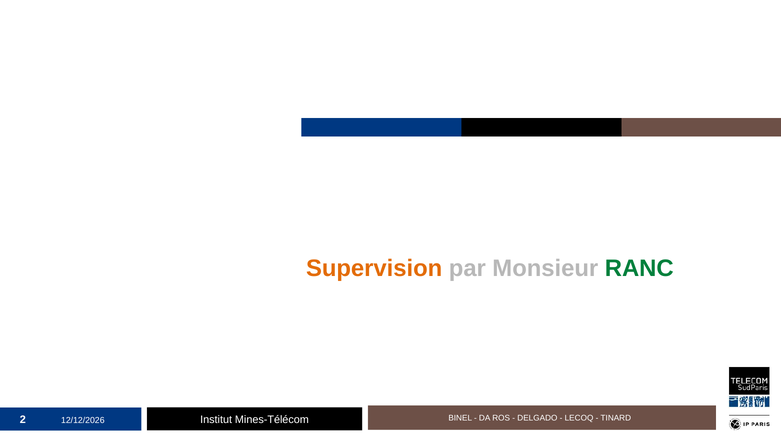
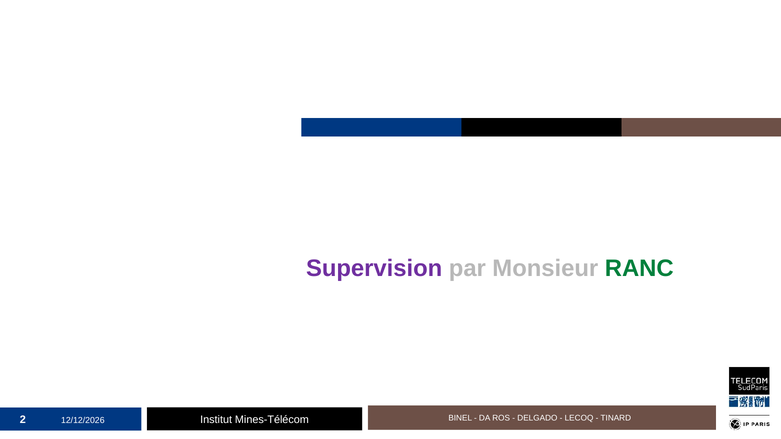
Supervision colour: orange -> purple (374, 269)
